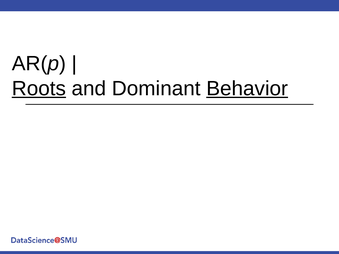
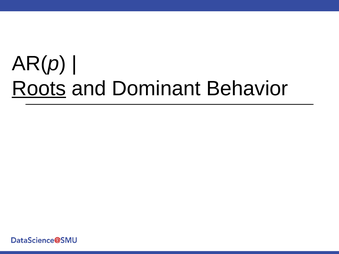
Behavior underline: present -> none (247, 89)
